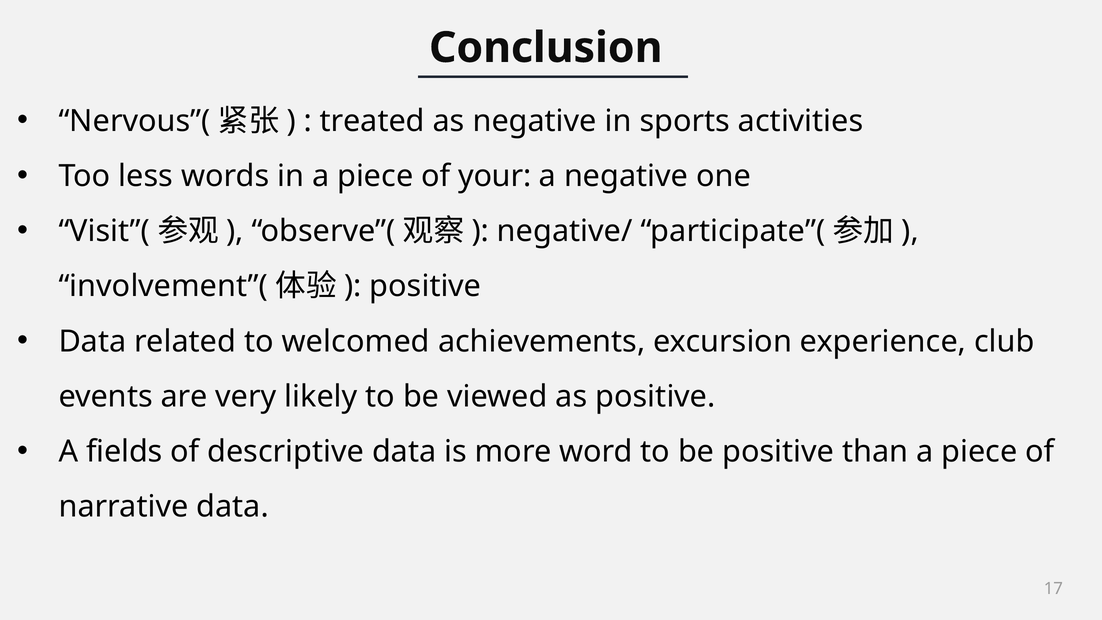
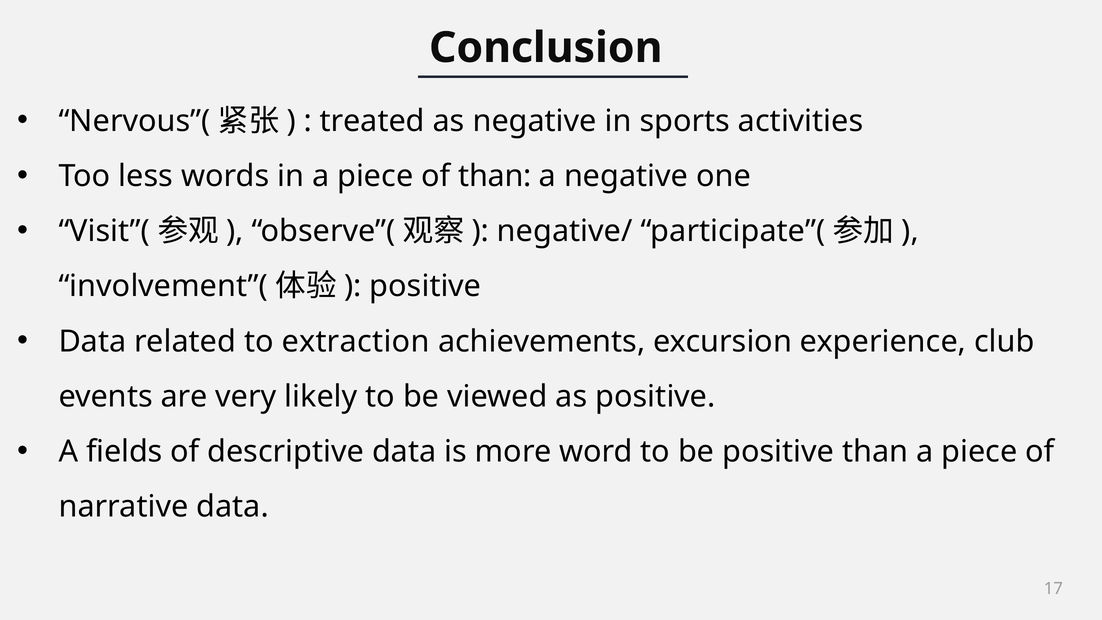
of your: your -> than (495, 176)
welcomed: welcomed -> extraction (356, 341)
